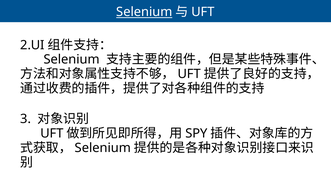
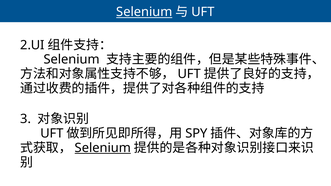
Selenium underline: none -> present (103, 148)
